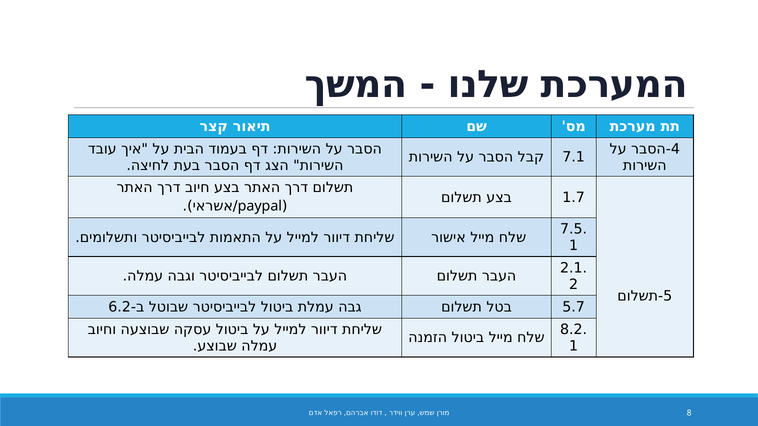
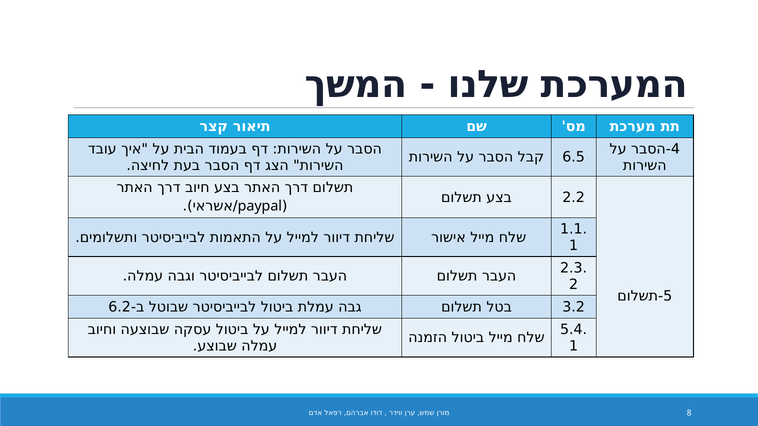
7.1: 7.1 -> 6.5 (574, 157)
1.7: 1.7 -> 2.2 (574, 198)
7.5: 7.5 -> 1.1 (574, 229)
2.1: 2.1 -> 2.3 (574, 268)
5.7: 5.7 -> 3.2 (574, 307)
8.2: 8.2 -> 5.4 (574, 330)
